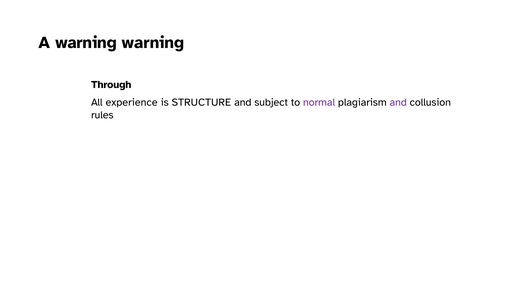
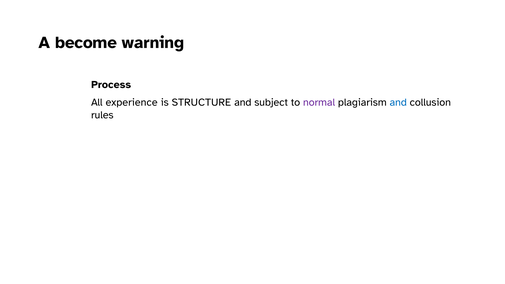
A warning: warning -> become (86, 42)
Through: Through -> Process (111, 85)
and colour: purple -> blue (398, 102)
